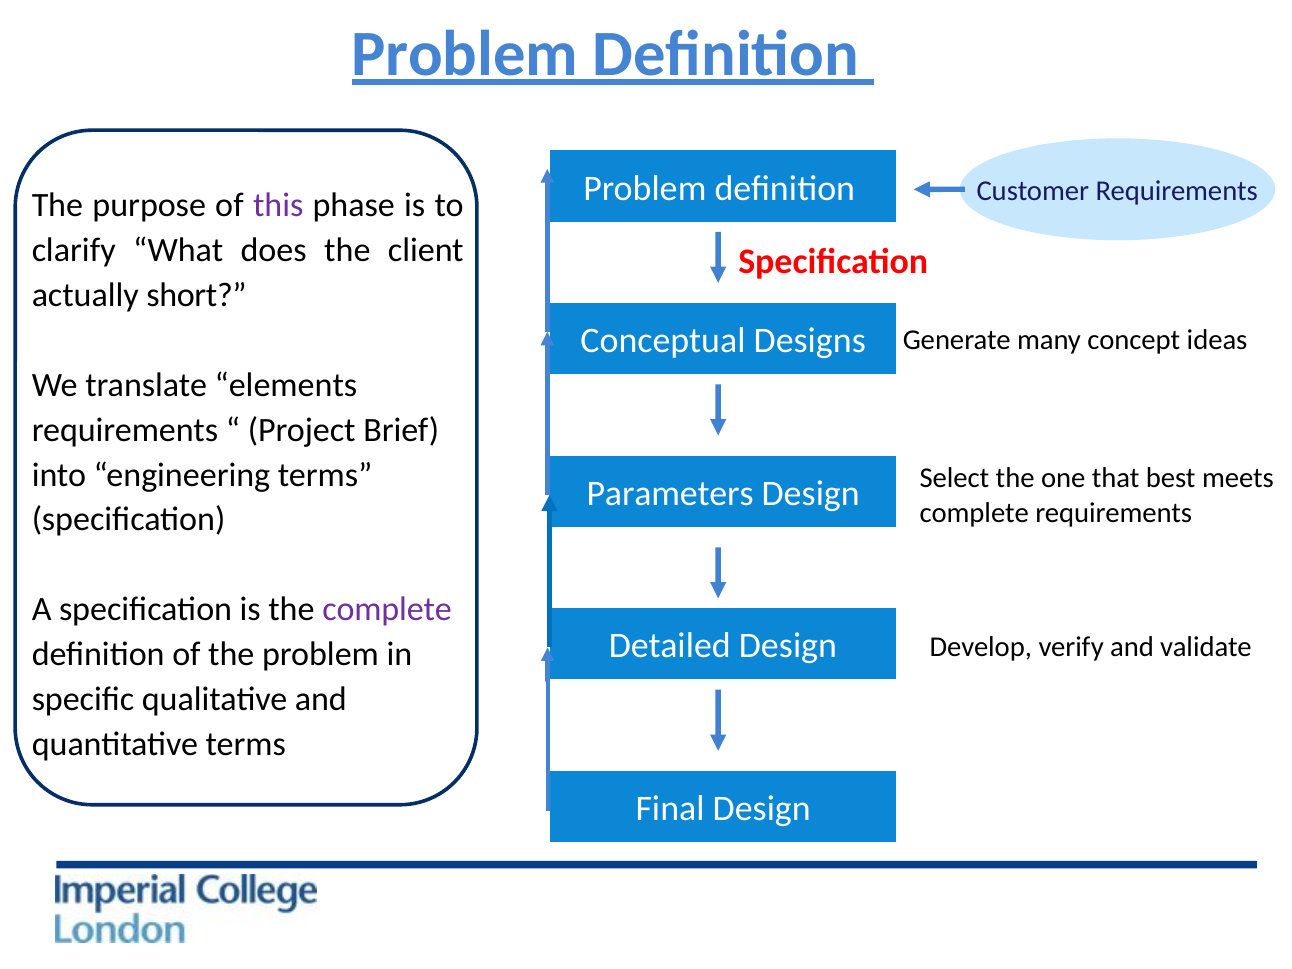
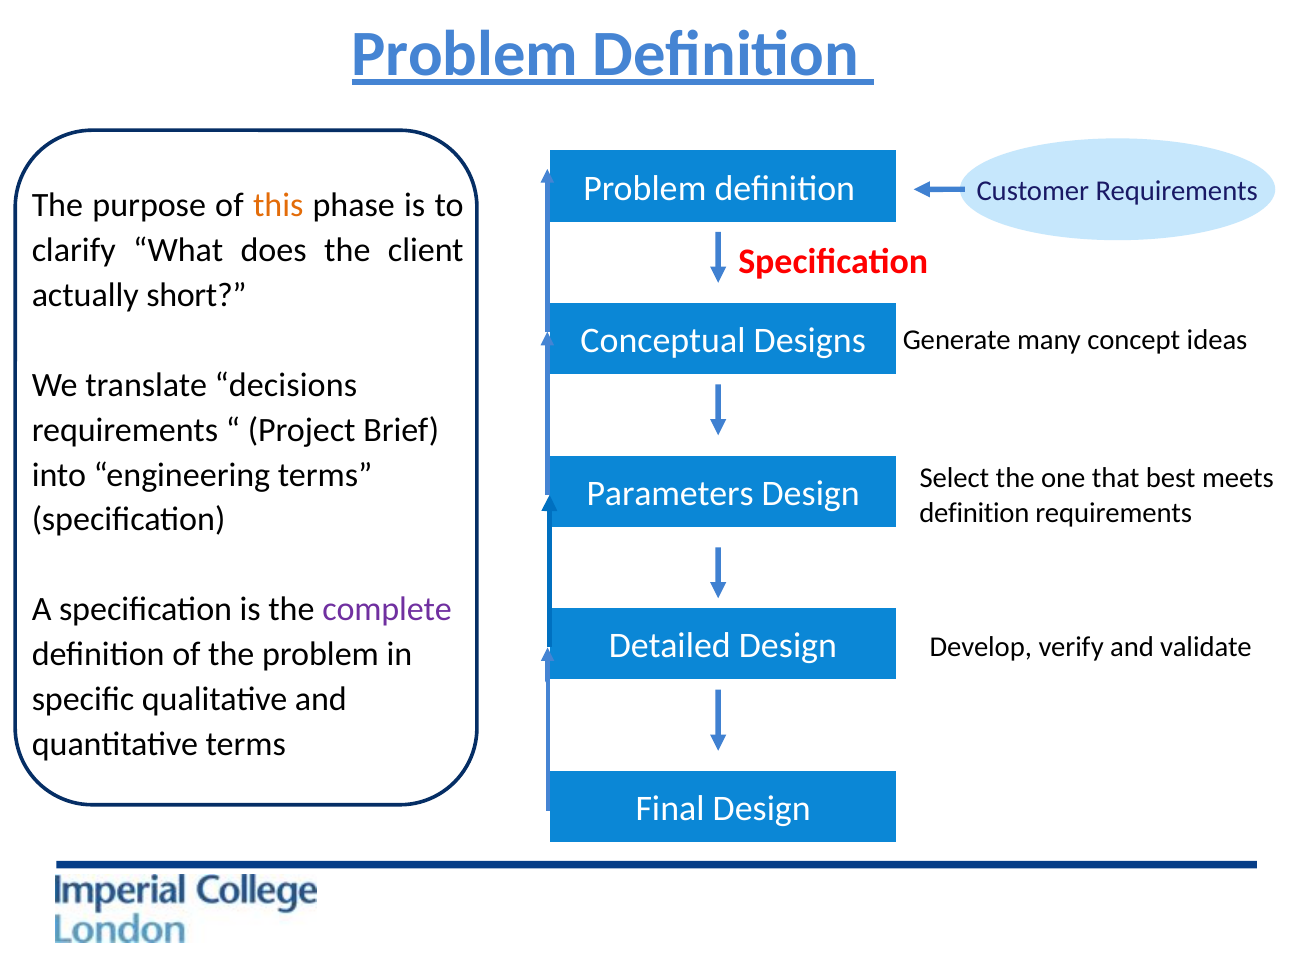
this colour: purple -> orange (278, 205)
elements: elements -> decisions (286, 385)
complete: complete -> definition (974, 513)
